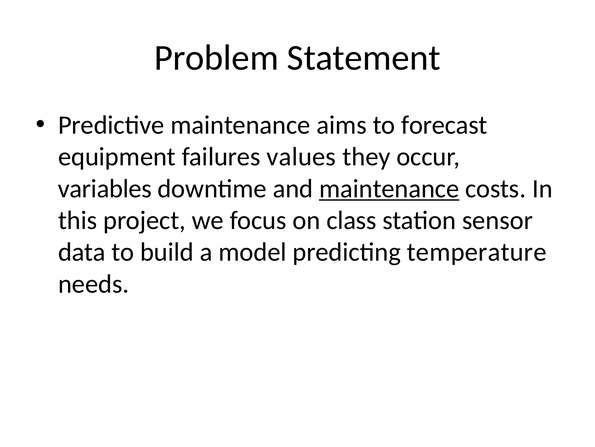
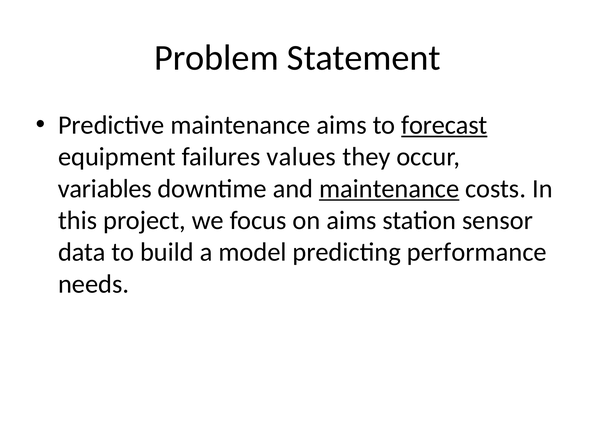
forecast underline: none -> present (444, 125)
on class: class -> aims (351, 220)
temperature: temperature -> performance (477, 252)
